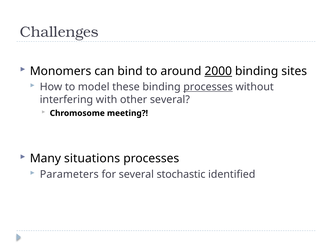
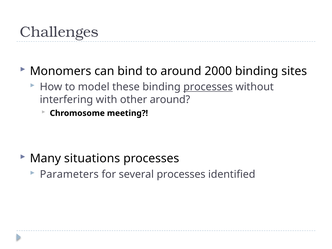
2000 underline: present -> none (218, 71)
other several: several -> around (170, 100)
several stochastic: stochastic -> processes (181, 174)
